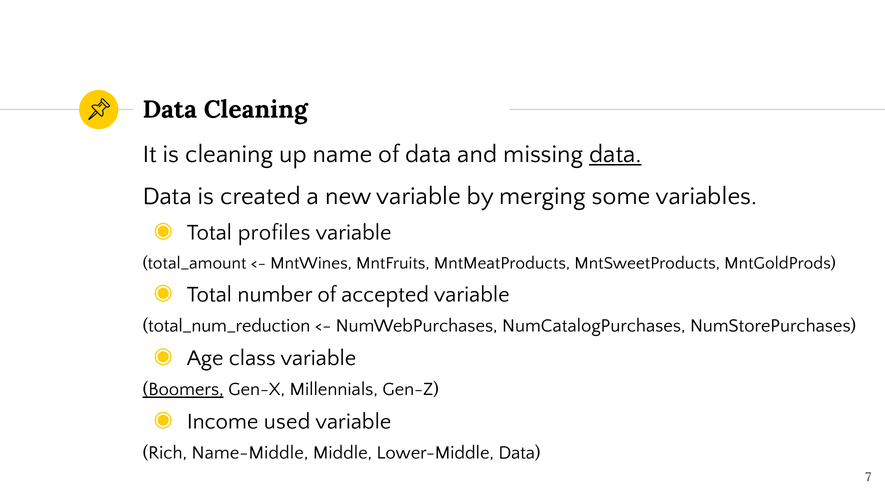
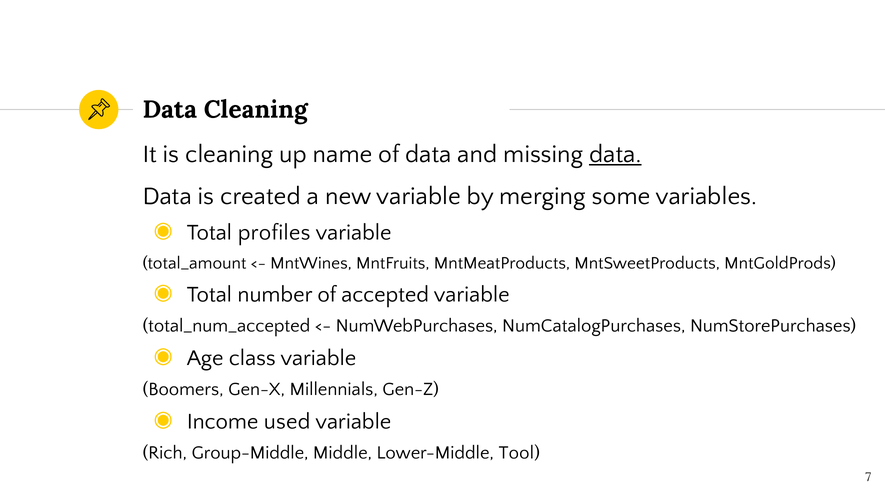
total_num_reduction: total_num_reduction -> total_num_accepted (226, 326)
Boomers underline: present -> none (183, 389)
Name-Middle: Name-Middle -> Group-Middle (250, 453)
Lower-Middle Data: Data -> Tool (519, 453)
